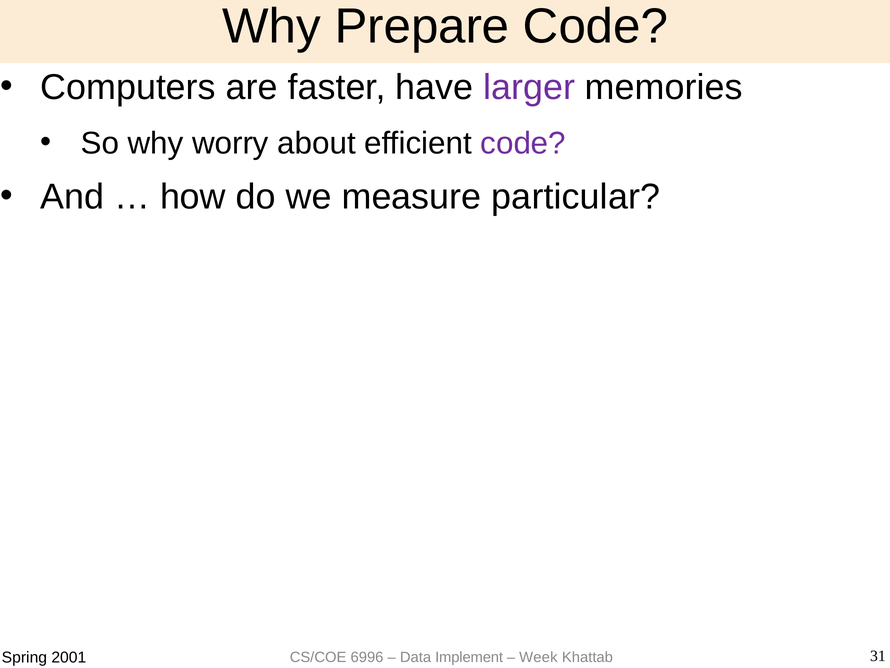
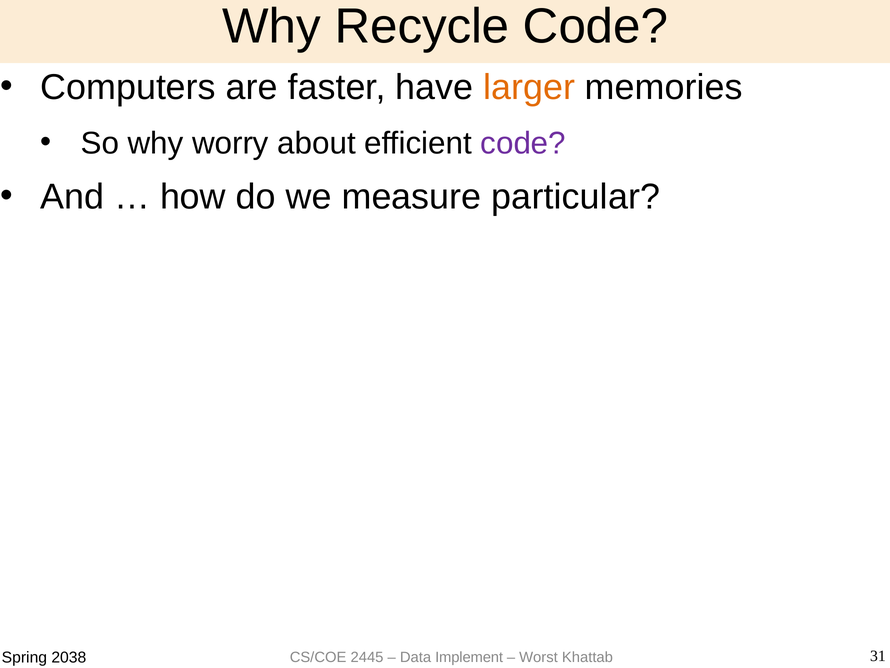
Prepare: Prepare -> Recycle (422, 27)
larger colour: purple -> orange (529, 87)
2001: 2001 -> 2038 (69, 657)
6996: 6996 -> 2445 (367, 657)
Week: Week -> Worst (538, 657)
